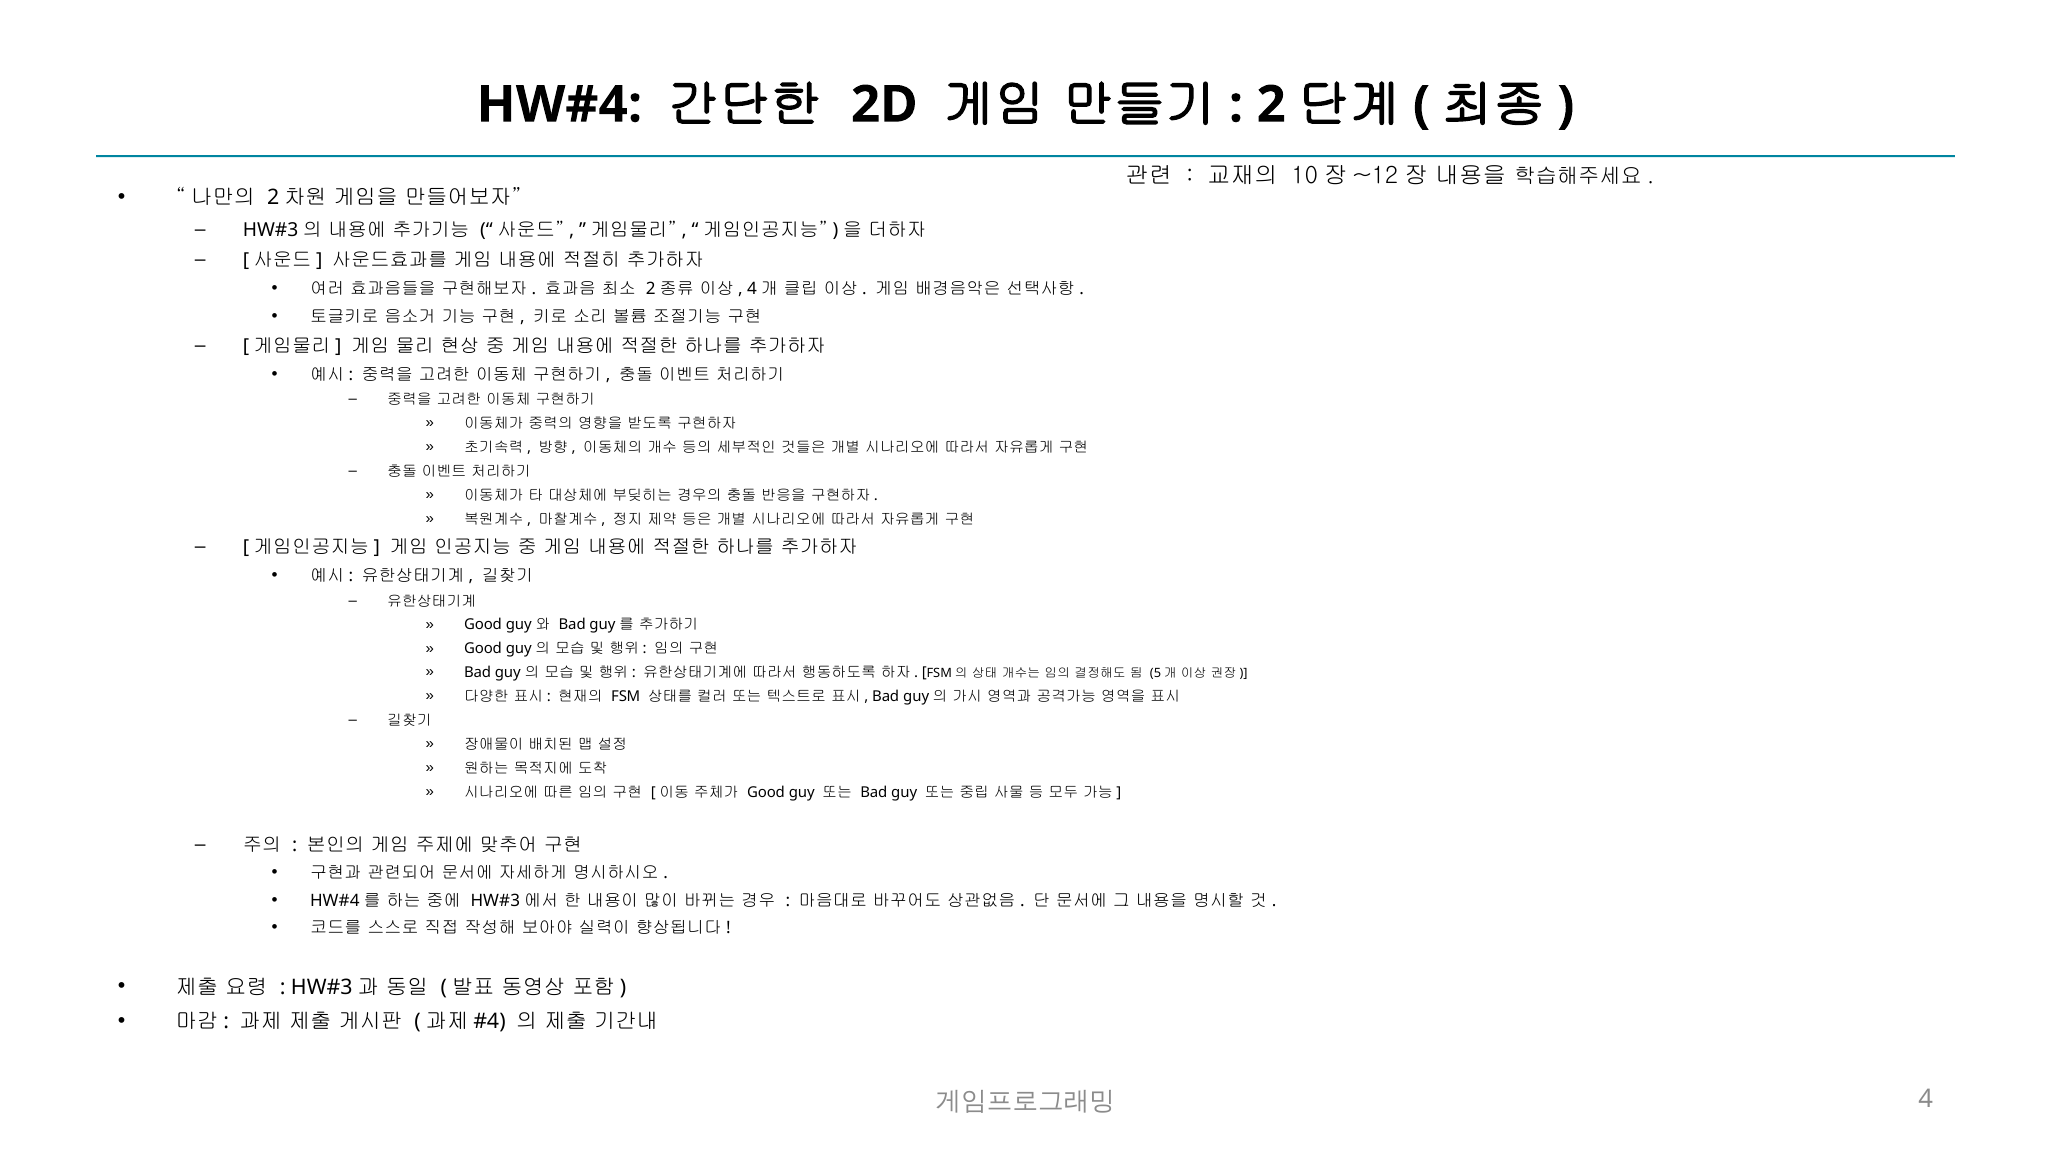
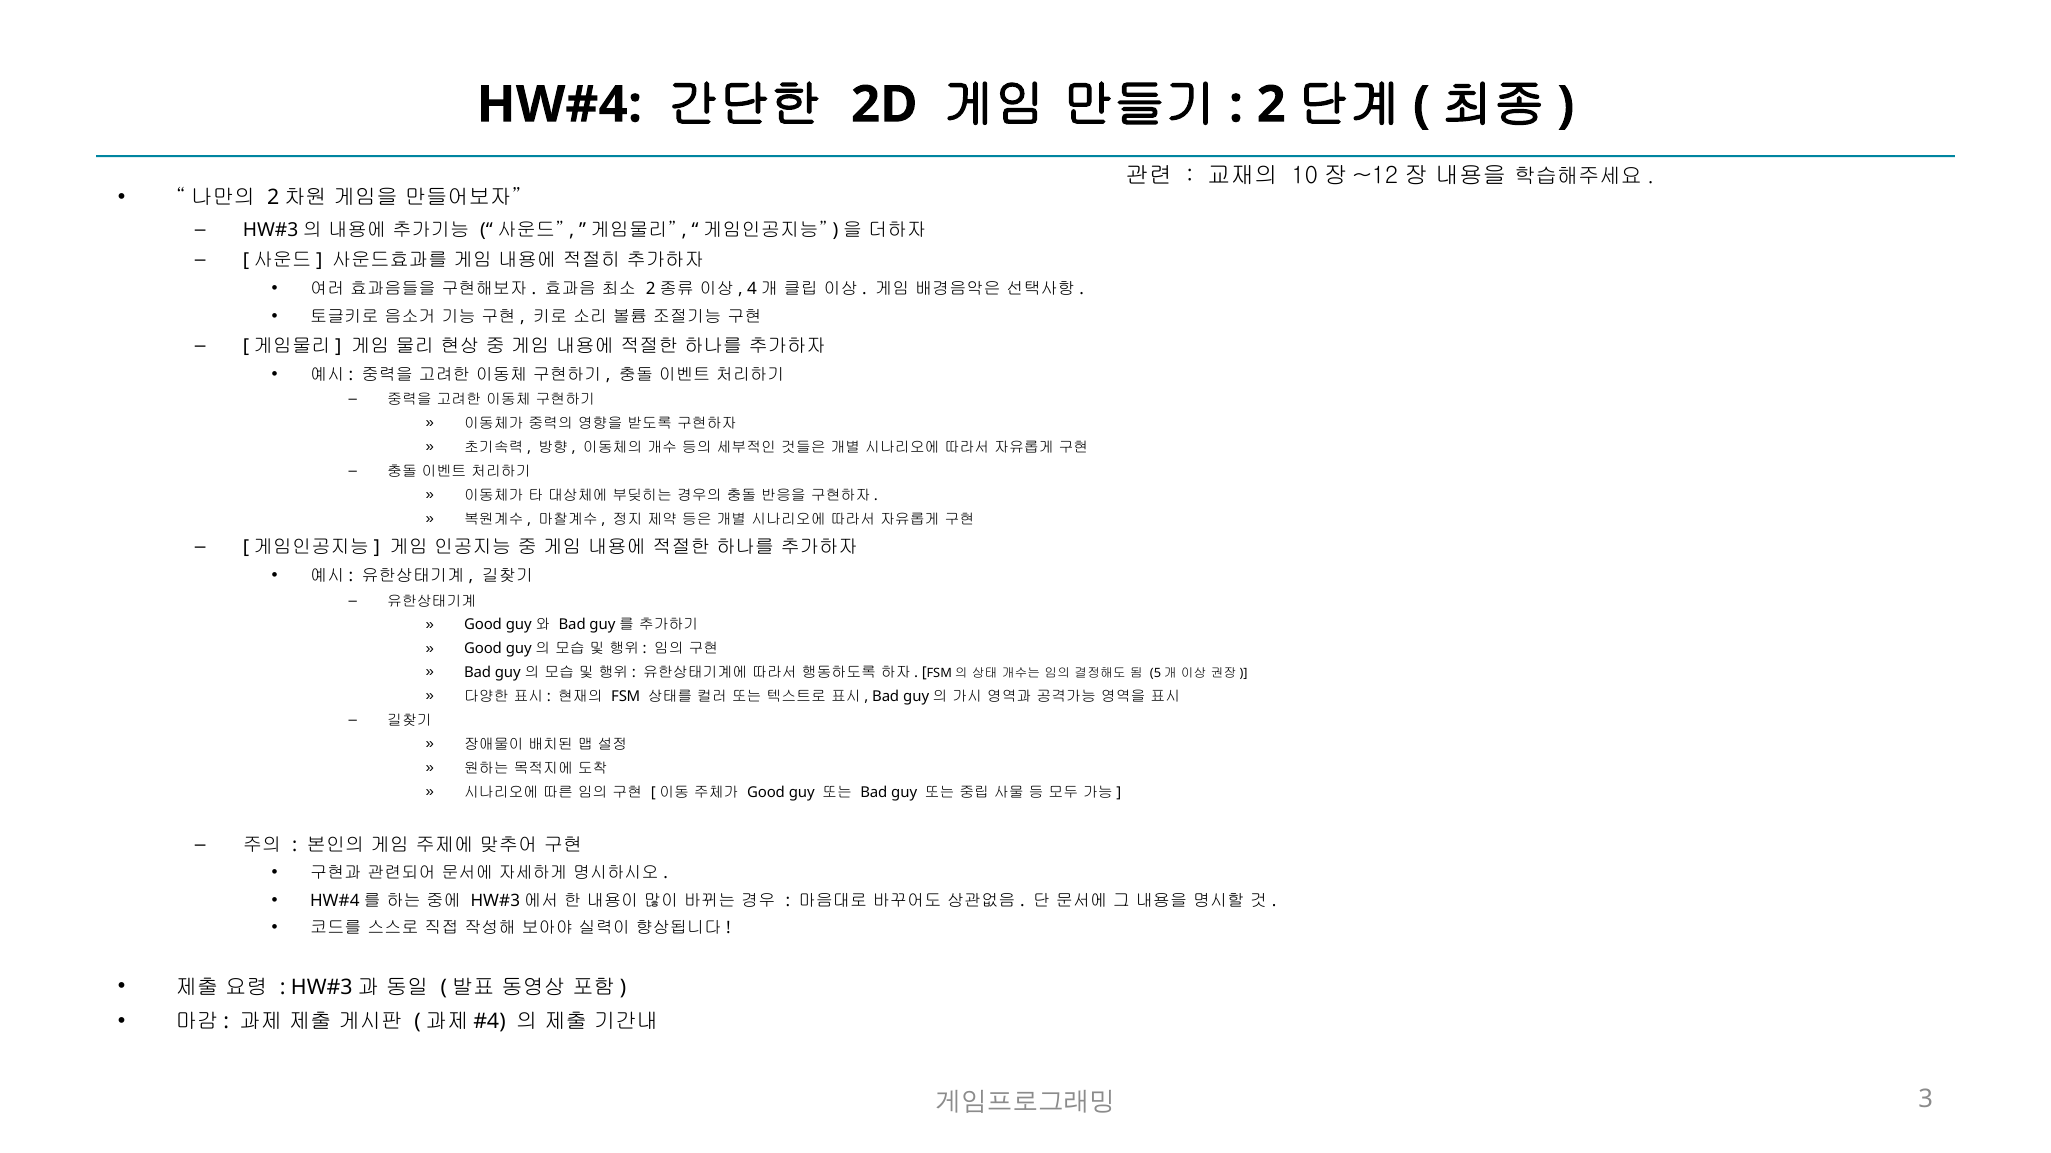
4: 4 -> 3 (1926, 1100)
